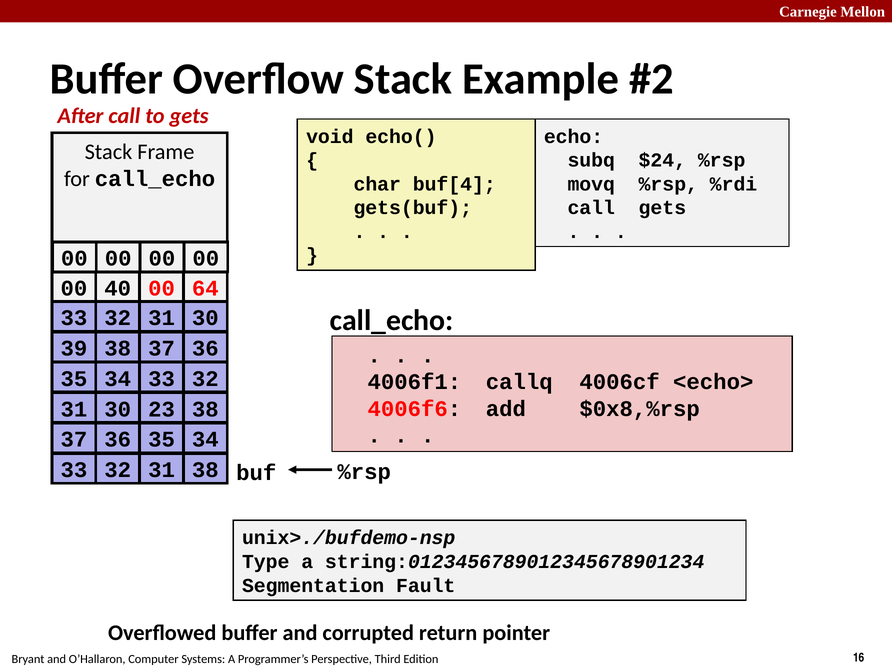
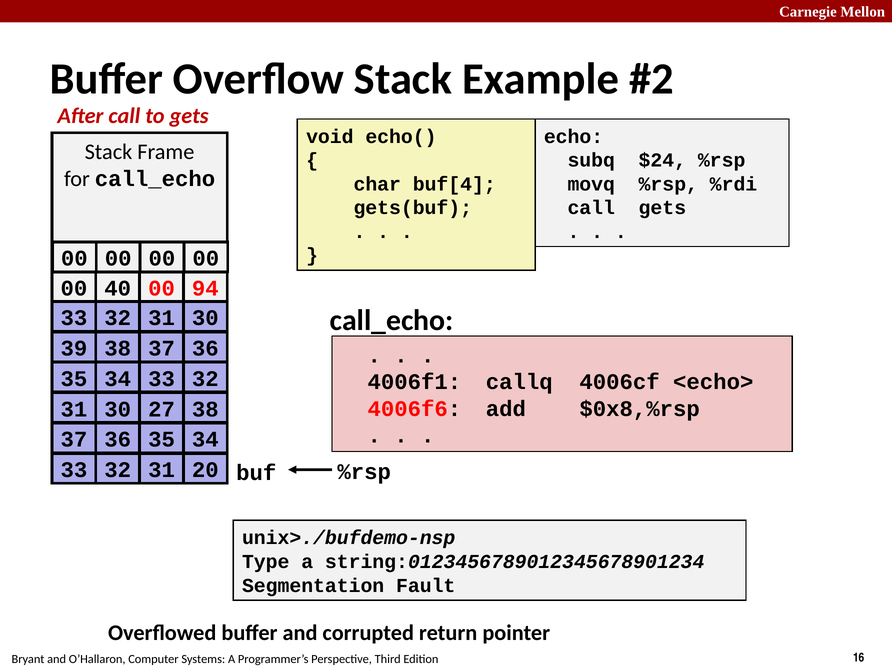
64: 64 -> 94 (205, 288)
23: 23 -> 27 (162, 409)
31 38: 38 -> 20 (205, 470)
